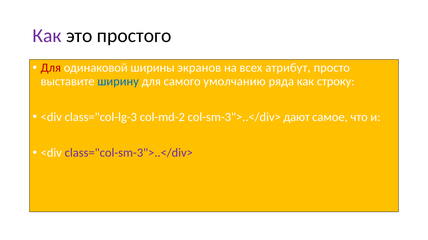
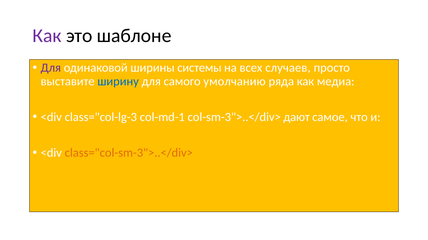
простого: простого -> шаблоне (134, 36)
Для colour: red -> purple (51, 68)
экранов: экранов -> системы (199, 68)
атрибут: атрибут -> случаев (288, 68)
строку: строку -> медиа (336, 82)
col-md-2: col-md-2 -> col-md-1 (162, 117)
class="col-sm-3">..</div> colour: purple -> orange (129, 153)
